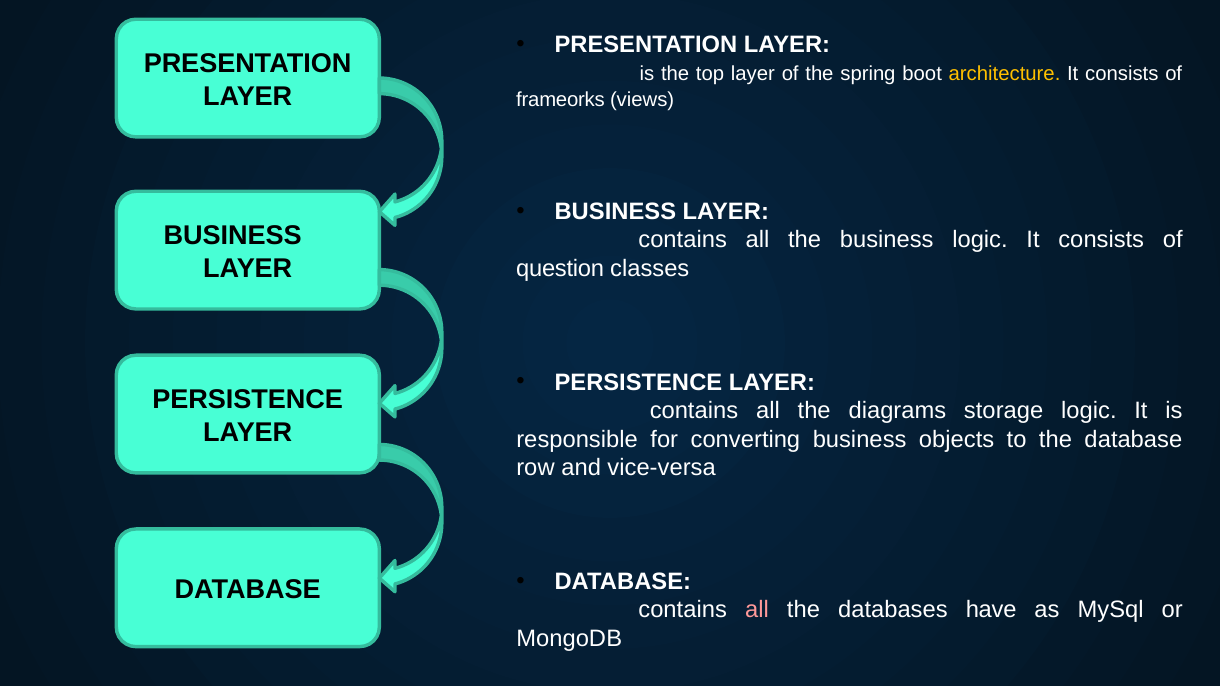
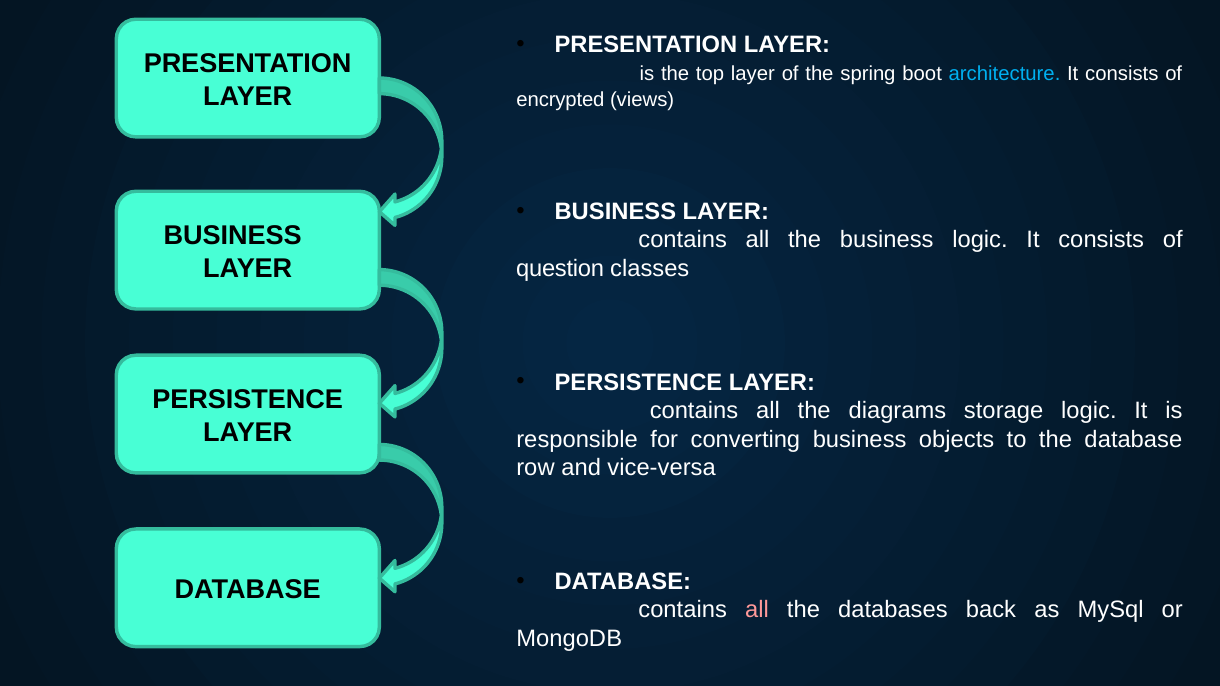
architecture colour: yellow -> light blue (1005, 74)
frameorks: frameorks -> encrypted (560, 99)
have: have -> back (991, 610)
